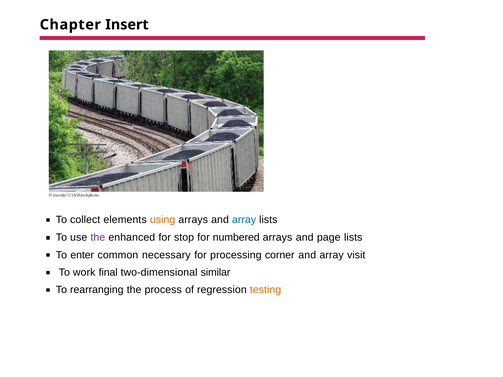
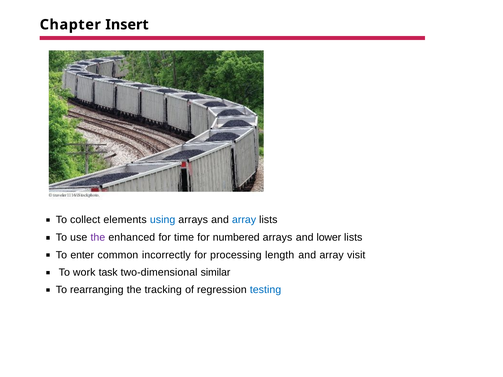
using colour: orange -> blue (163, 220)
stop: stop -> time (184, 238)
page: page -> lower (329, 238)
necessary: necessary -> incorrectly (166, 255)
corner: corner -> length (280, 255)
final: final -> task (108, 273)
process: process -> tracking (163, 290)
testing colour: orange -> blue (266, 290)
